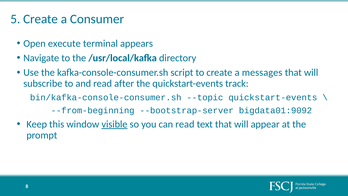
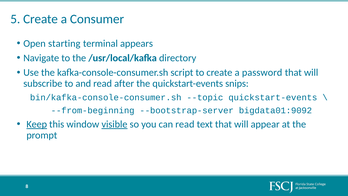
execute: execute -> starting (64, 43)
messages: messages -> password (262, 73)
track: track -> snips (237, 83)
Keep underline: none -> present (37, 124)
